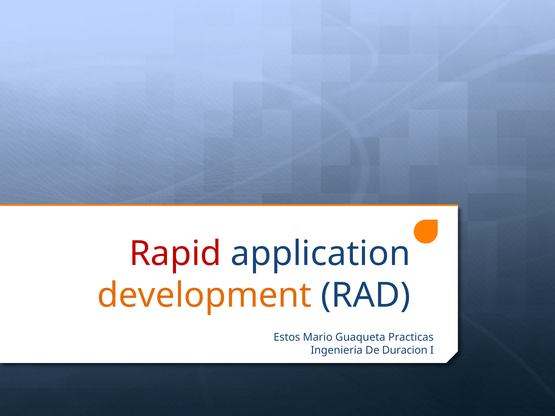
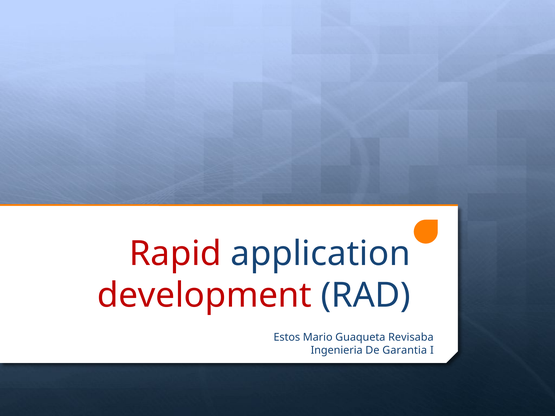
development colour: orange -> red (205, 295)
Practicas: Practicas -> Revisaba (411, 338)
Duracion: Duracion -> Garantia (405, 351)
